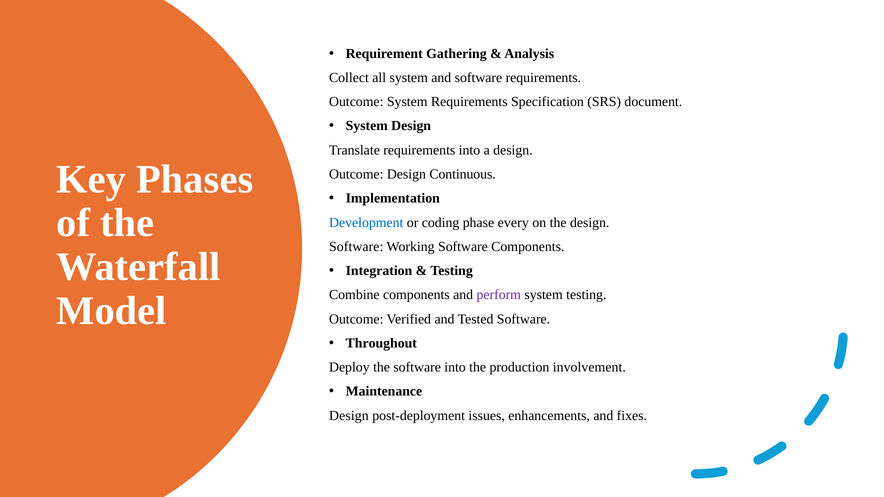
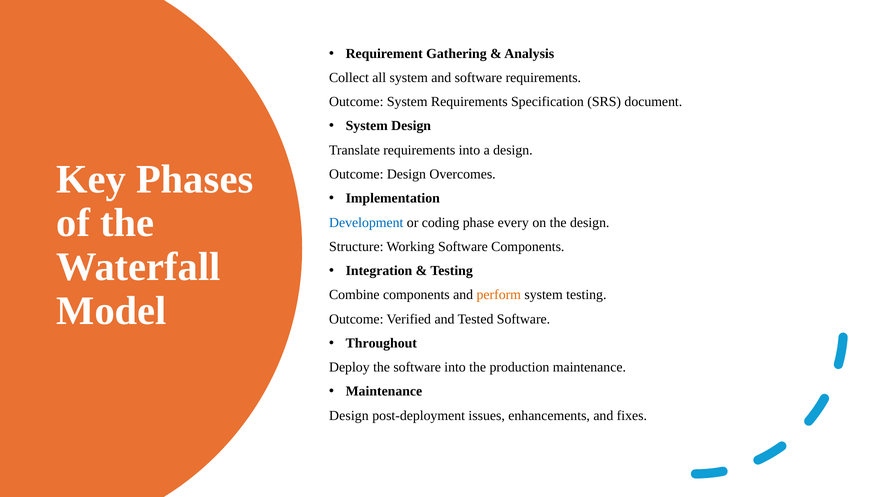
Continuous: Continuous -> Overcomes (463, 174)
Software: Software -> Structure (356, 247)
perform colour: purple -> orange (499, 295)
production involvement: involvement -> maintenance (589, 367)
